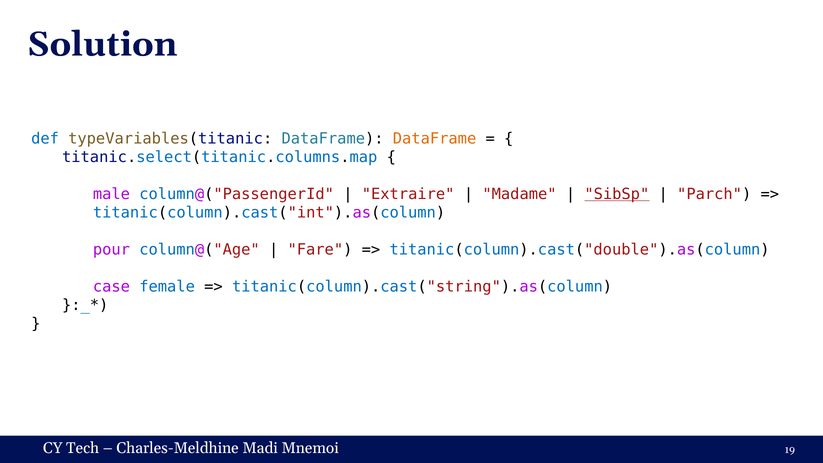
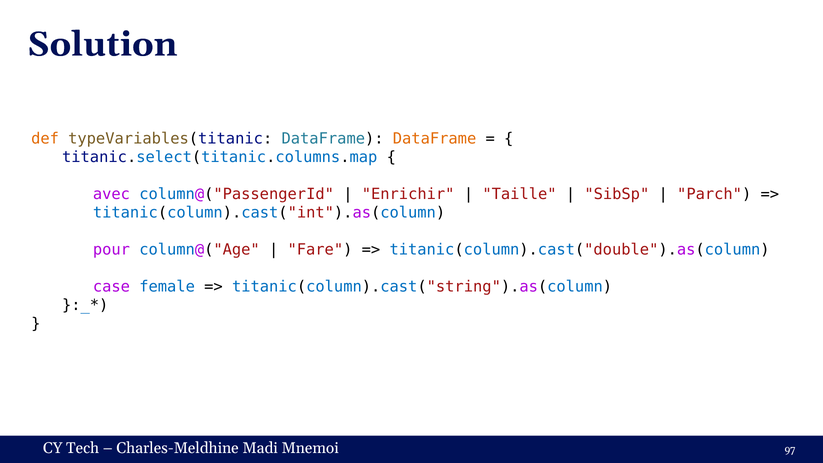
def colour: blue -> orange (45, 138)
male: male -> avec (111, 194)
Extraire: Extraire -> Enrichir (408, 194)
Madame: Madame -> Taille (520, 194)
SibSp underline: present -> none (617, 194)
19: 19 -> 97 (790, 449)
